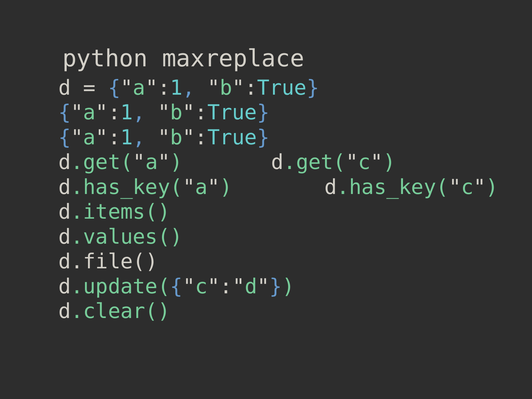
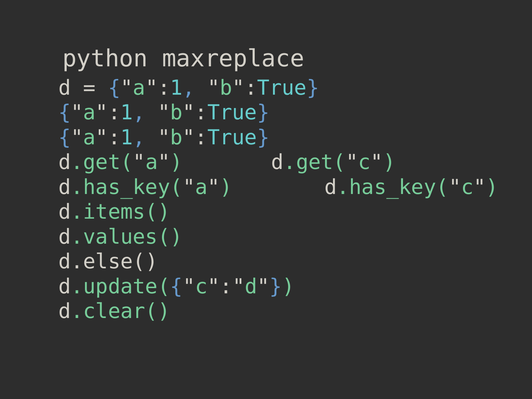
d.file(: d.file( -> d.else( (108, 262)
